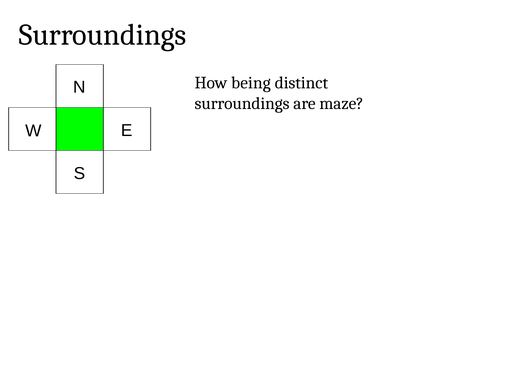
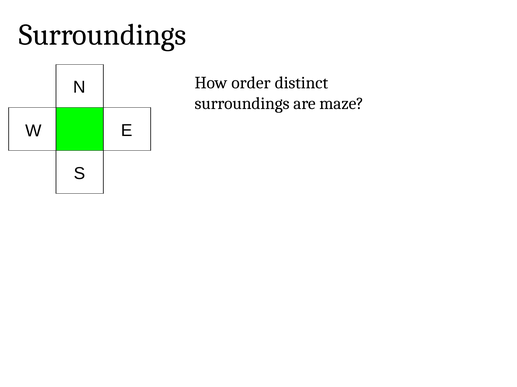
being: being -> order (251, 83)
